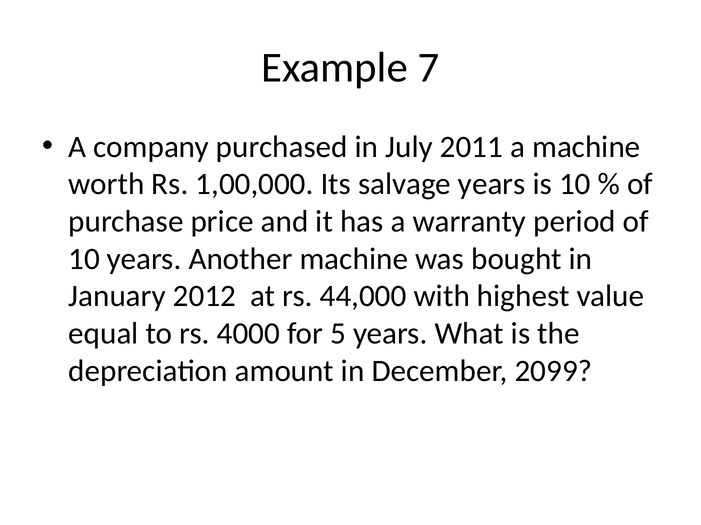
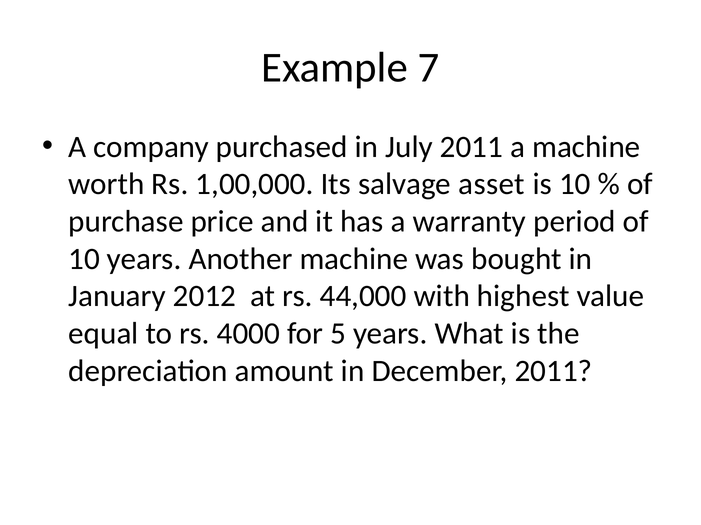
salvage years: years -> asset (492, 184)
December 2099: 2099 -> 2011 (553, 371)
